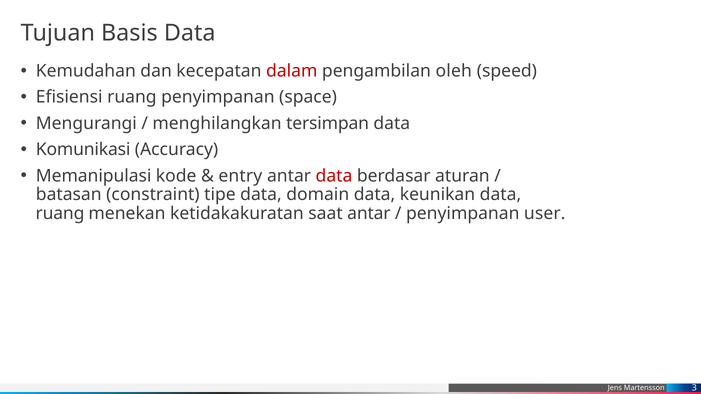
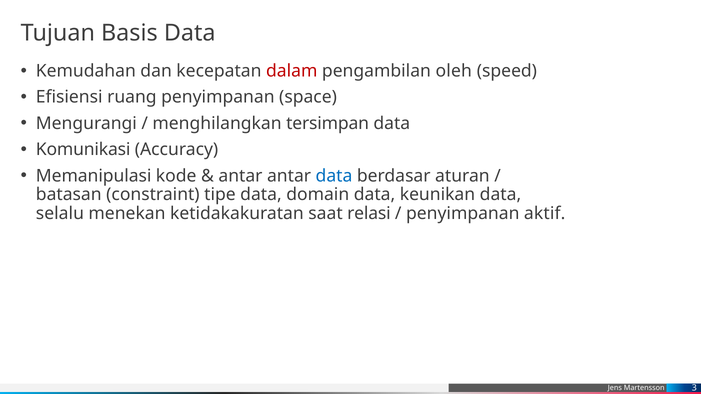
entry: entry -> antar (240, 176)
data colour: red -> blue (334, 176)
ruang: ruang -> selalu (60, 214)
saat antar: antar -> relasi (369, 214)
user: user -> aktif (545, 214)
